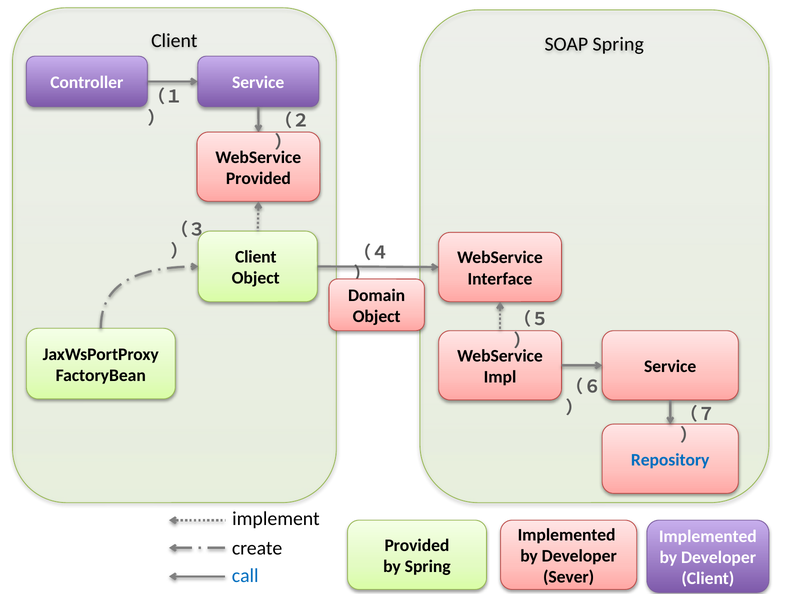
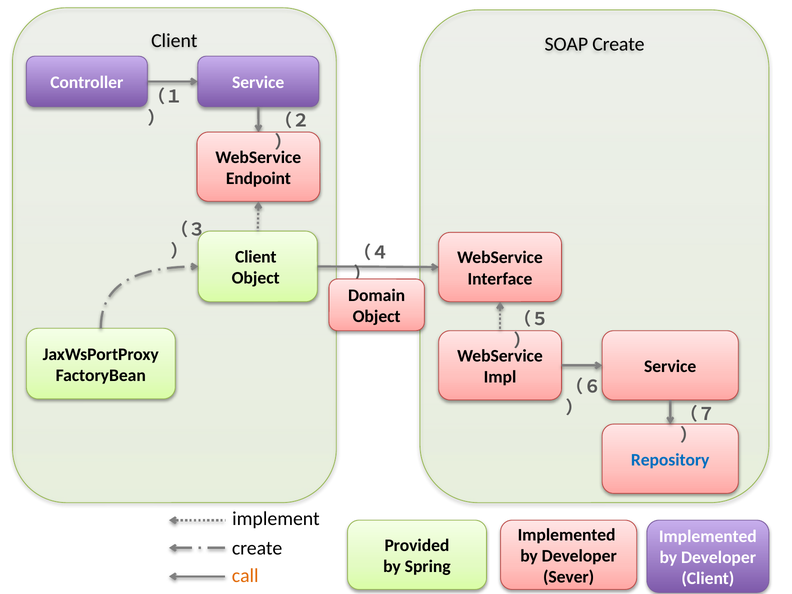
SOAP Spring: Spring -> Create (618, 44)
Provided: Provided -> Endpoint (258, 178)
call colour: blue -> orange (245, 576)
